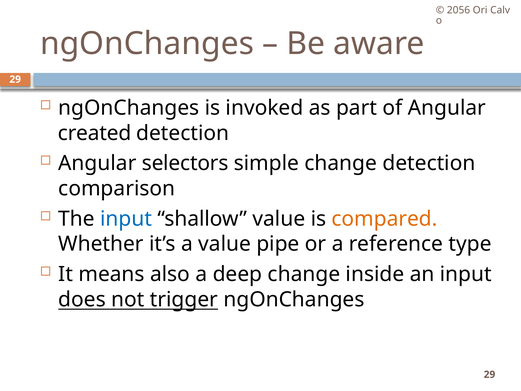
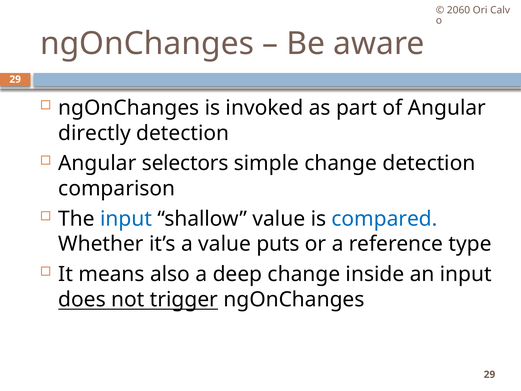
2056: 2056 -> 2060 (459, 10)
created: created -> directly (95, 133)
compared colour: orange -> blue (385, 219)
pipe: pipe -> puts (278, 244)
